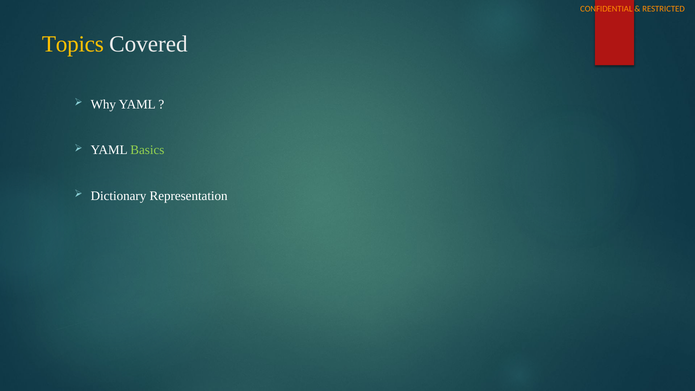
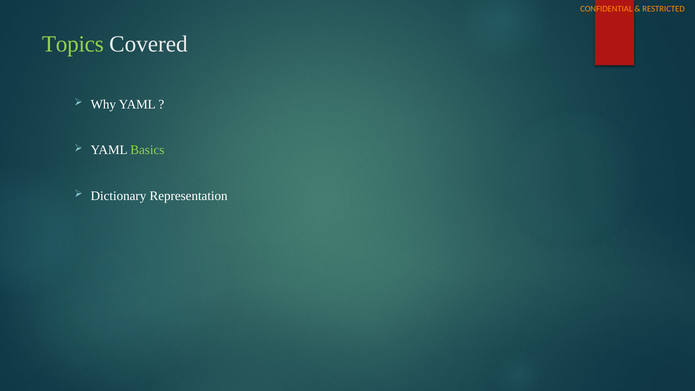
Topics colour: yellow -> light green (73, 44)
